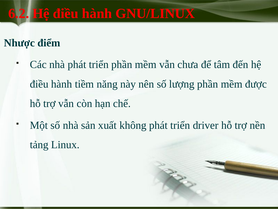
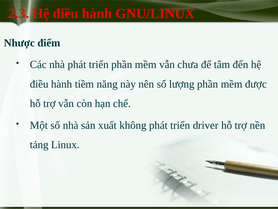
6.2: 6.2 -> 2.3 (19, 13)
